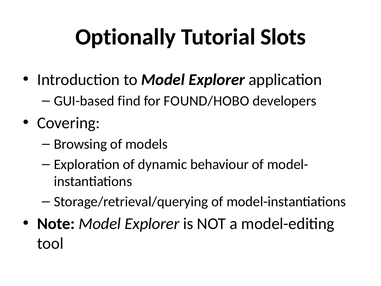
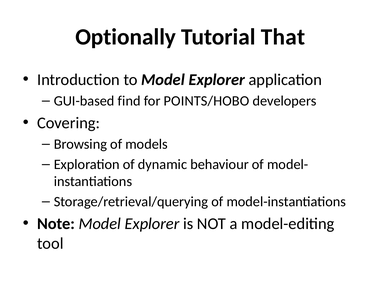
Slots: Slots -> That (283, 37)
FOUND/HOBO: FOUND/HOBO -> POINTS/HOBO (207, 101)
